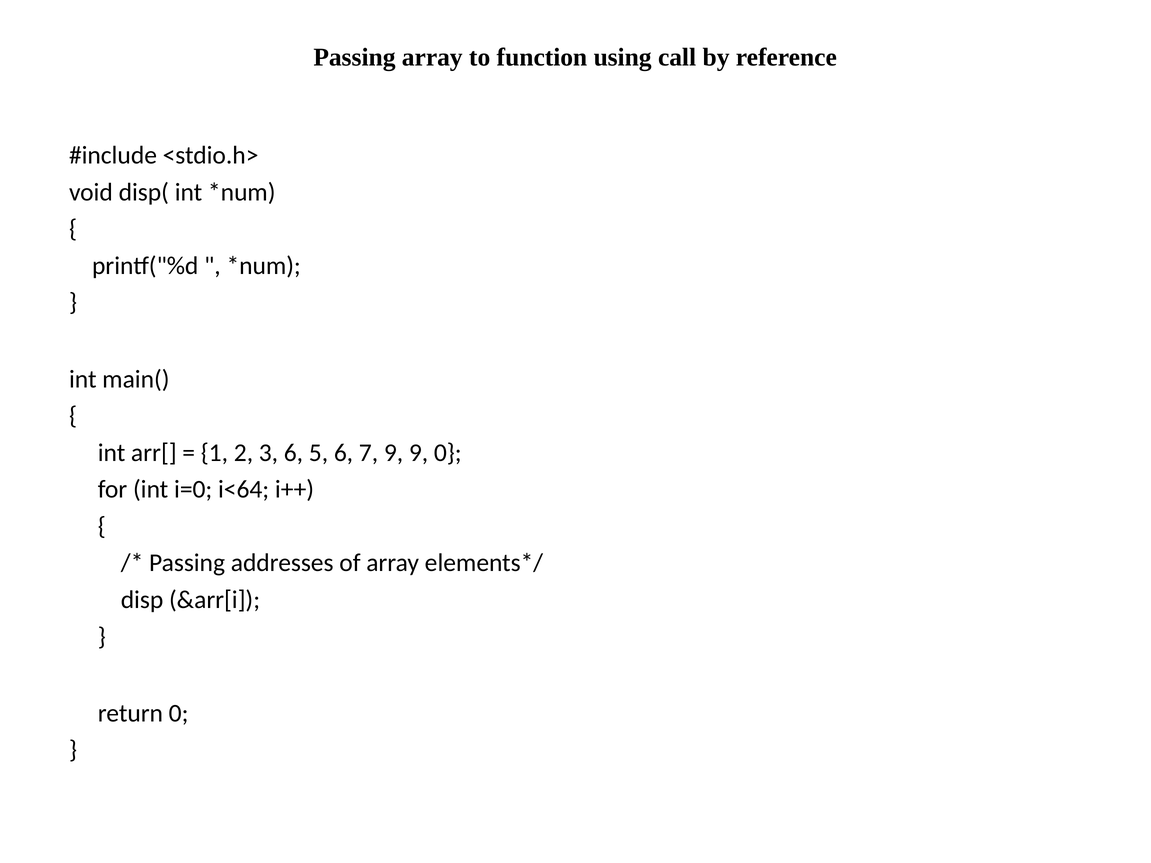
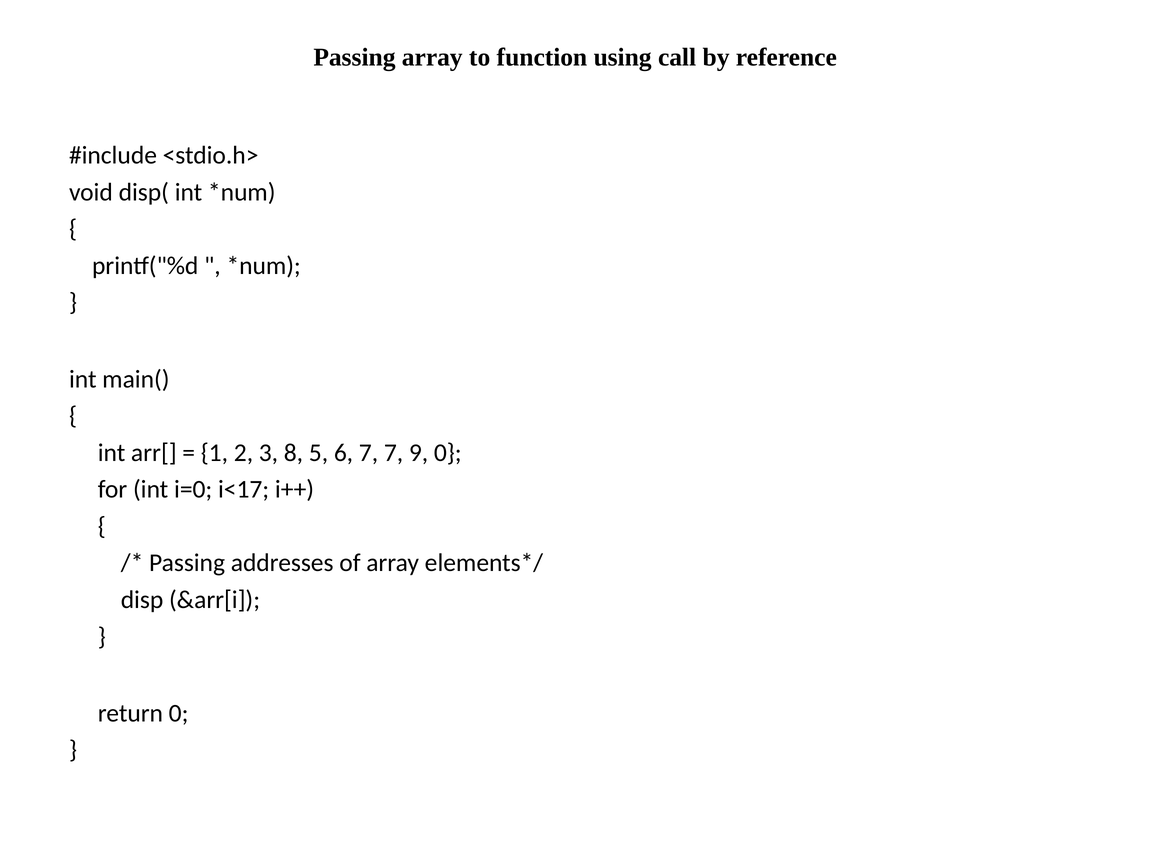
3 6: 6 -> 8 (293, 453)
7 9: 9 -> 7 (394, 453)
i<64: i<64 -> i<17 (244, 490)
